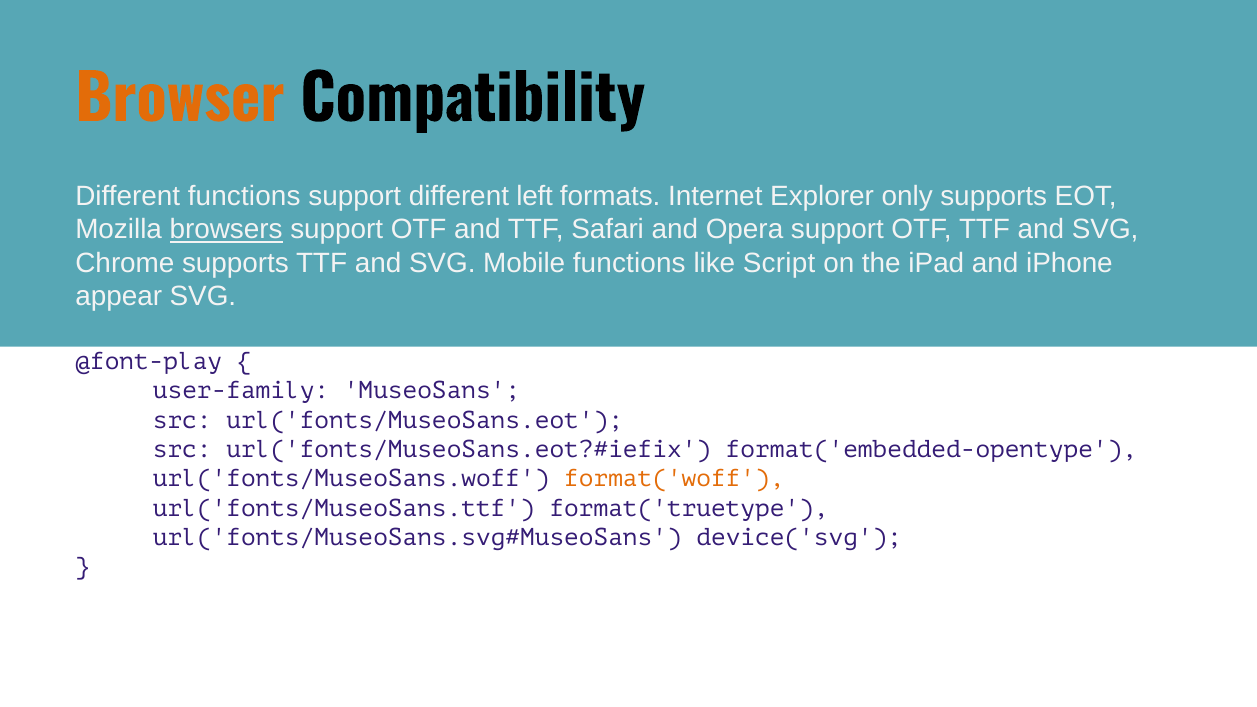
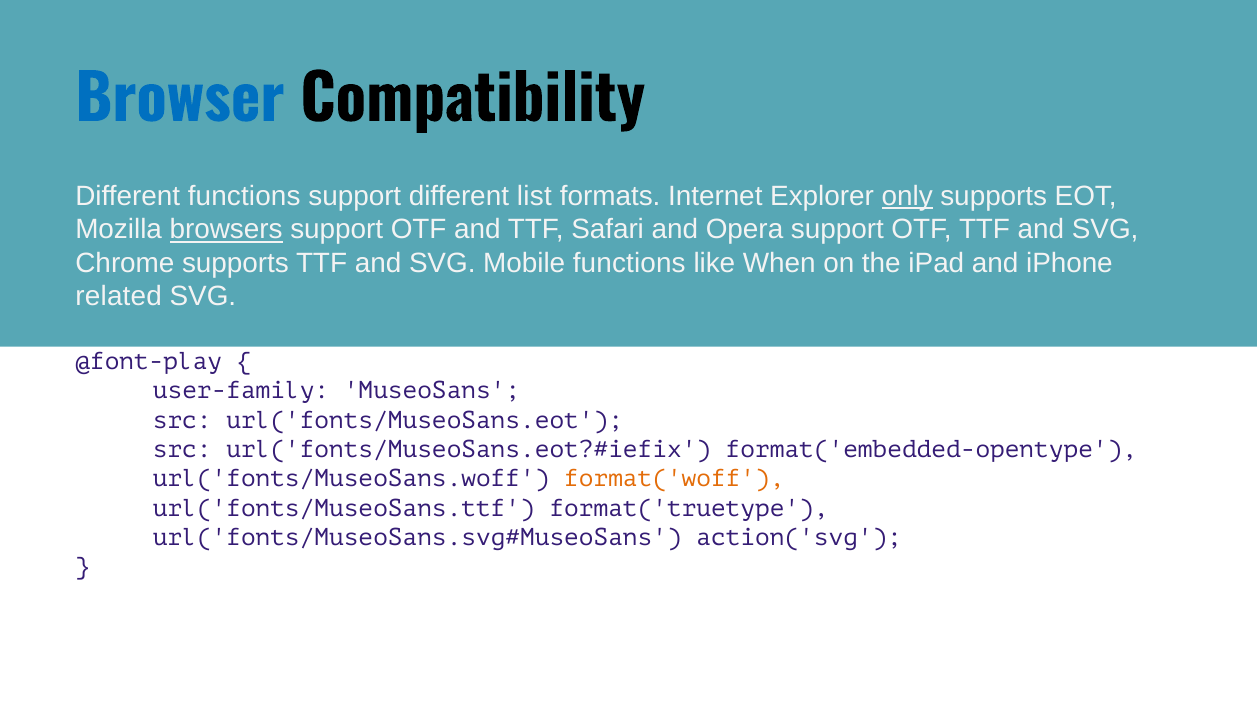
Browser colour: orange -> blue (180, 100)
left: left -> list (534, 196)
only underline: none -> present (907, 196)
Script: Script -> When (779, 263)
appear: appear -> related (119, 297)
device('svg: device('svg -> action('svg (799, 538)
